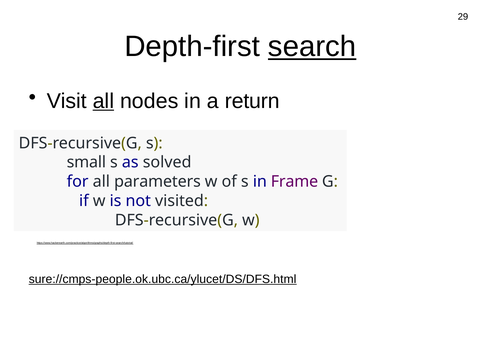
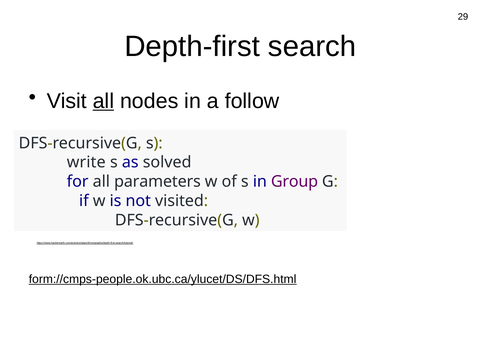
search underline: present -> none (312, 47)
return: return -> follow (252, 101)
small: small -> write (86, 162)
Frame: Frame -> Group (294, 181)
sure://cmps-people.ok.ubc.ca/ylucet/DS/DFS.html: sure://cmps-people.ok.ubc.ca/ylucet/DS/DFS.html -> form://cmps-people.ok.ubc.ca/ylucet/DS/DFS.html (163, 279)
